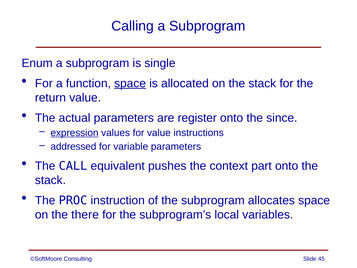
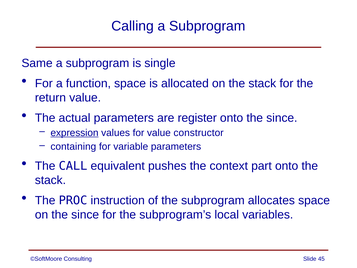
Enum: Enum -> Same (37, 63)
space underline: present -> none (130, 83)
instructions: instructions -> constructor (199, 133)
addressed: addressed -> containing (73, 147)
on the there: there -> since (85, 215)
